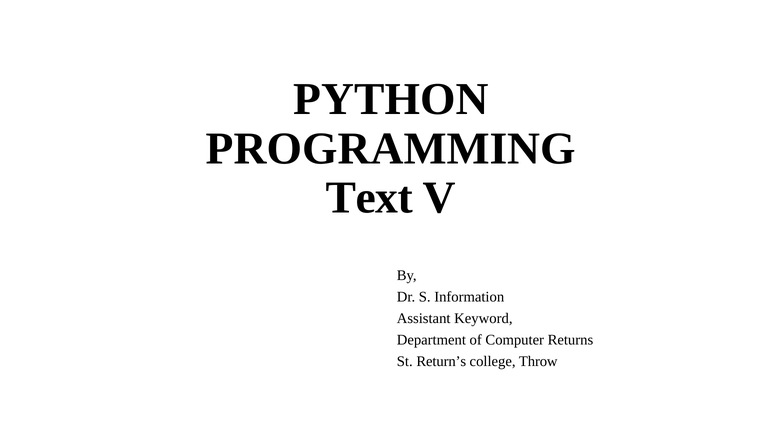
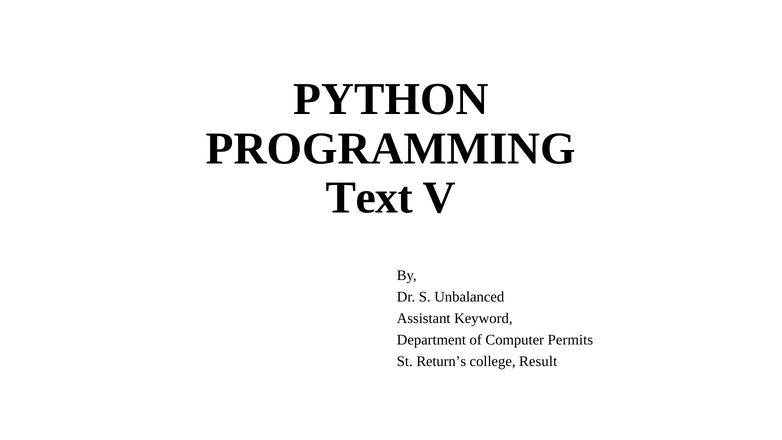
Information: Information -> Unbalanced (469, 297)
Returns: Returns -> Permits (570, 340)
Throw: Throw -> Result (538, 361)
